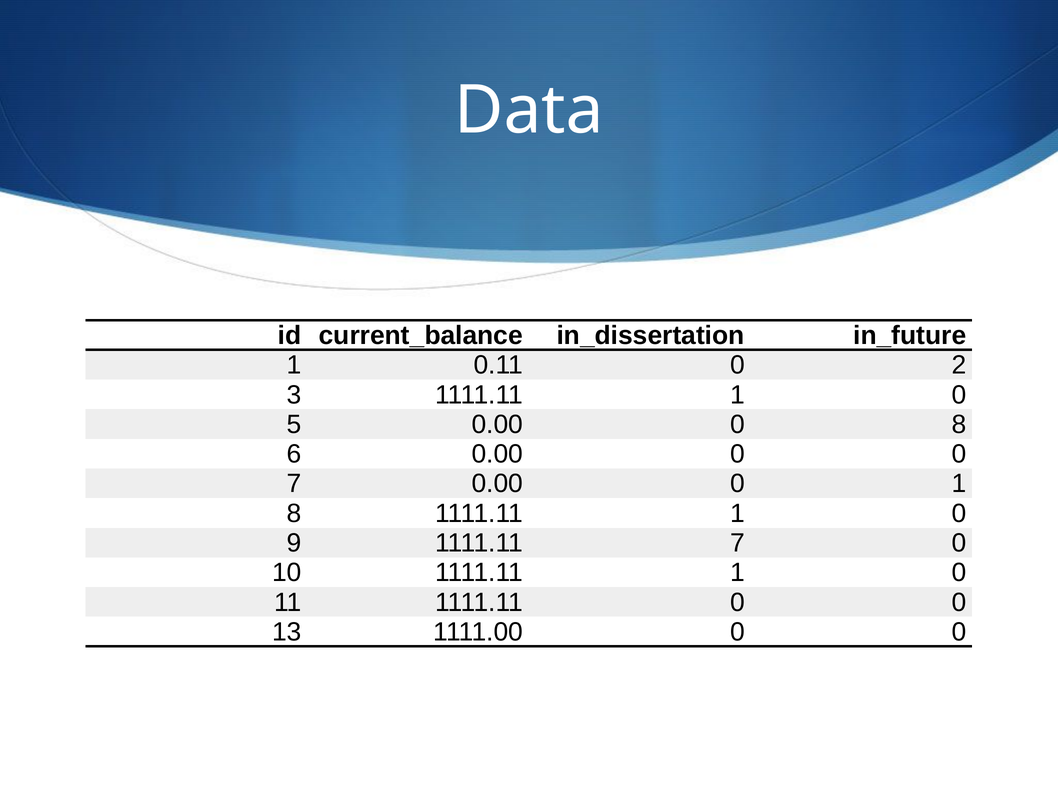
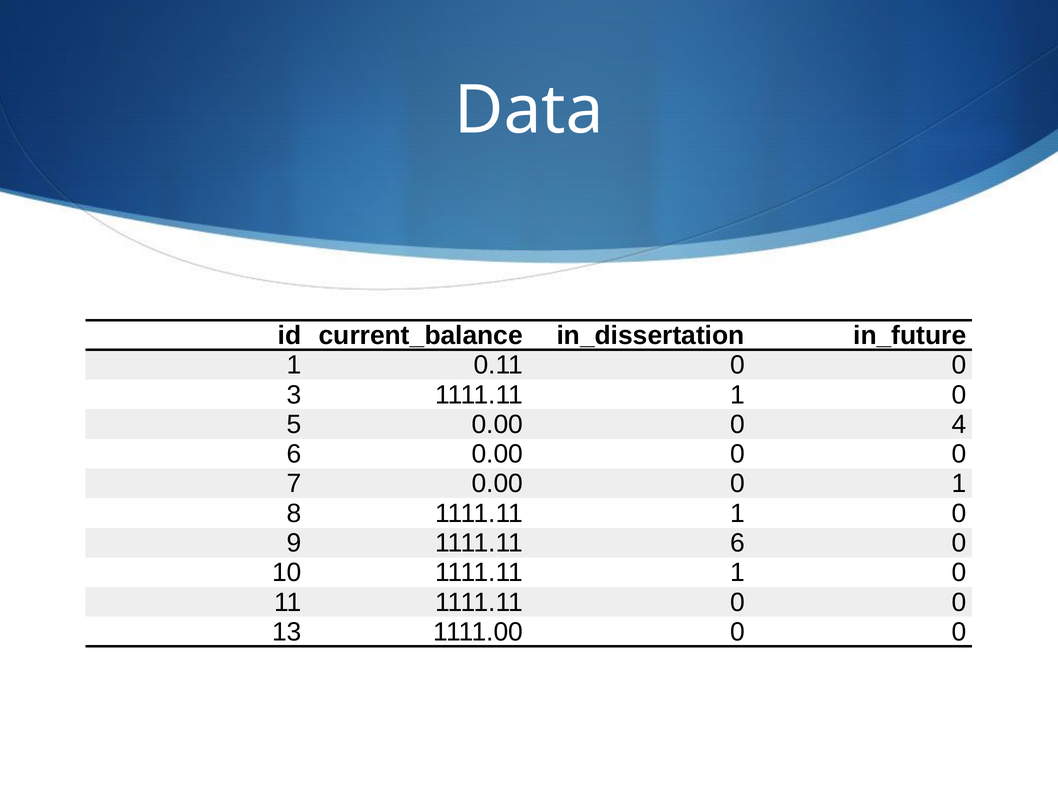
0.11 0 2: 2 -> 0 (959, 365)
0 8: 8 -> 4 (959, 425)
1111.11 7: 7 -> 6 (737, 543)
